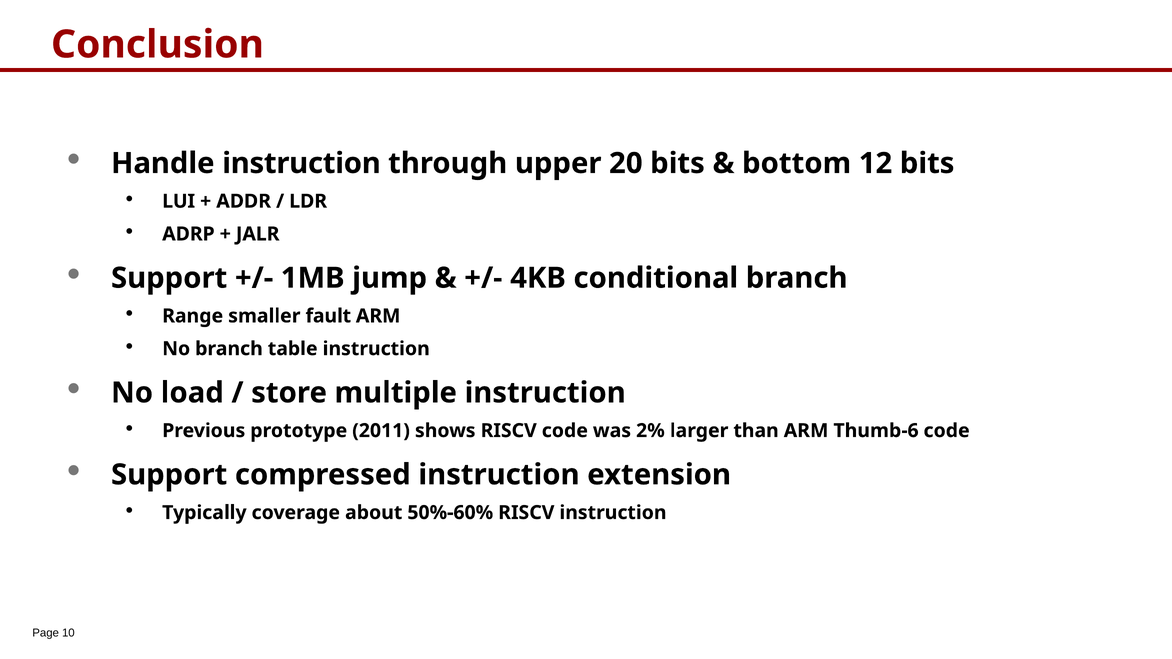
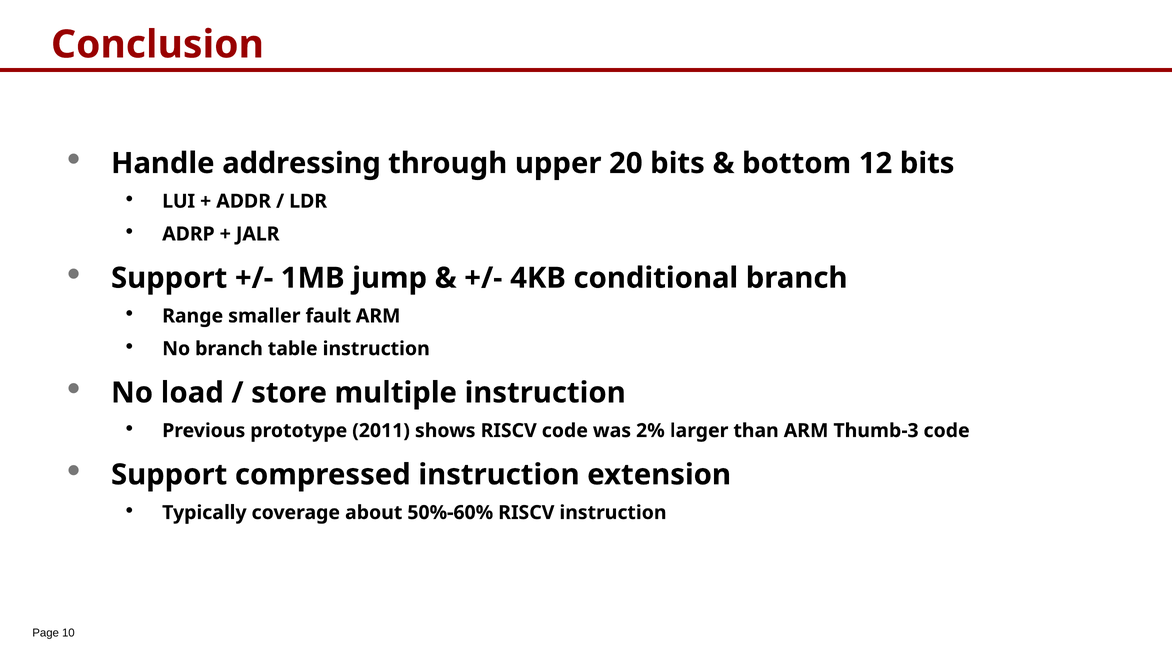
Handle instruction: instruction -> addressing (302, 163)
Thumb-6: Thumb-6 -> Thumb-3 (876, 431)
